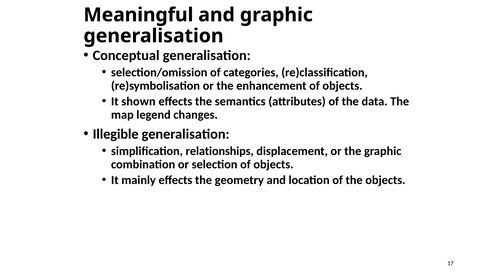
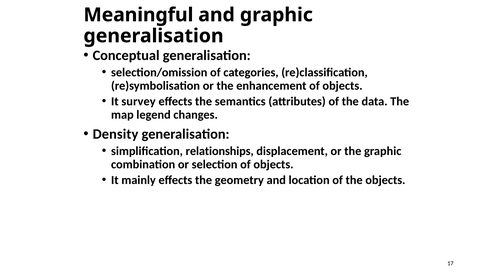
shown: shown -> survey (139, 102)
Illegible: Illegible -> Density (115, 134)
